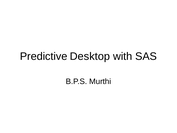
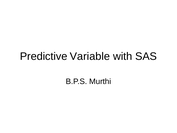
Desktop: Desktop -> Variable (90, 56)
